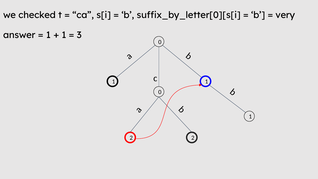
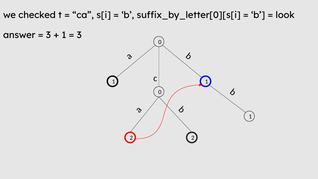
very: very -> look (285, 15)
1: 1 -> 3 (48, 35)
